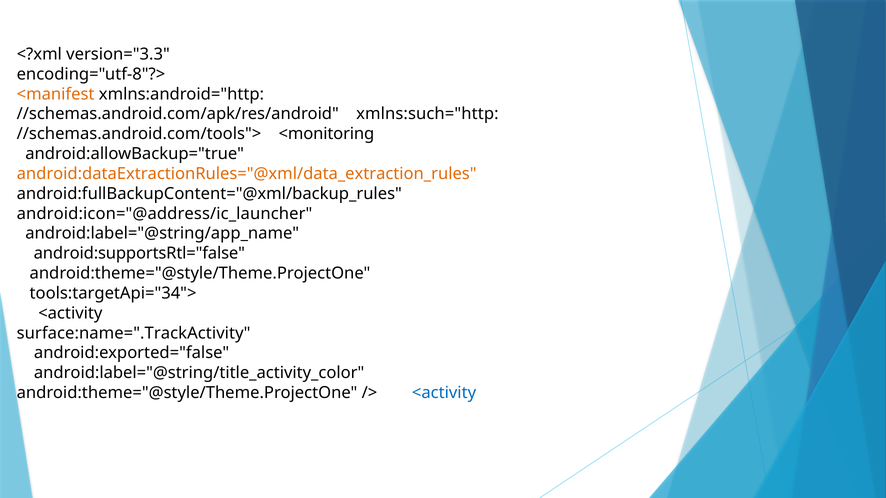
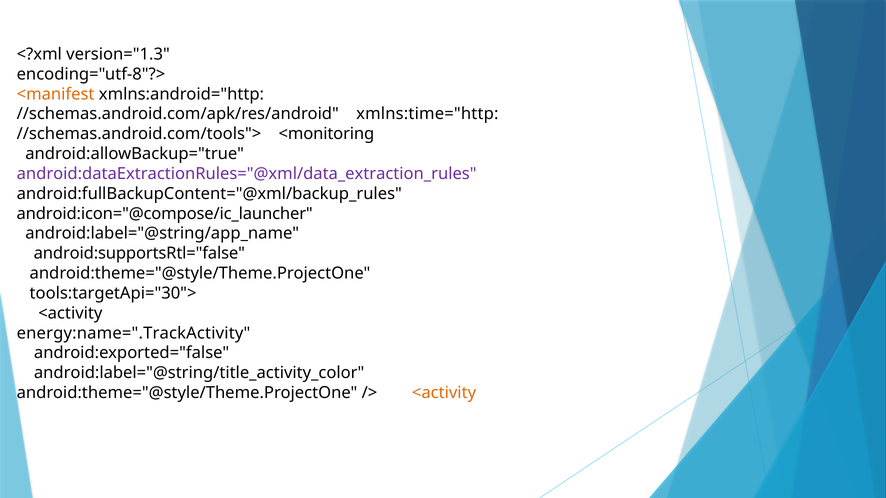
version="3.3: version="3.3 -> version="1.3 (118, 54)
xmlns:such="http: xmlns:such="http -> xmlns:time="http (427, 114)
android:dataExtractionRules="@xml/data_extraction_rules colour: orange -> purple (247, 174)
android:icon="@address/ic_launcher: android:icon="@address/ic_launcher -> android:icon="@compose/ic_launcher (165, 214)
tools:targetApi="34">: tools:targetApi="34"> -> tools:targetApi="30"> (113, 293)
surface:name=".TrackActivity: surface:name=".TrackActivity -> energy:name=".TrackActivity (134, 333)
<activity colour: blue -> orange (444, 393)
